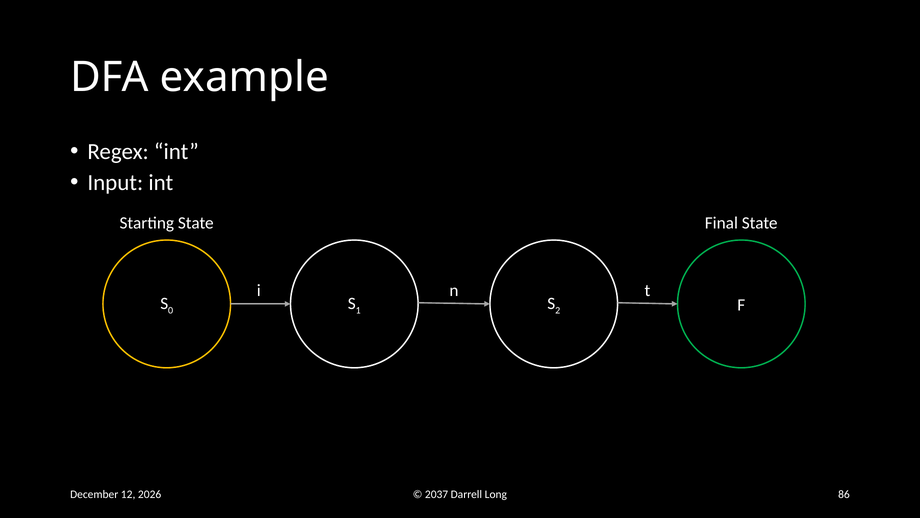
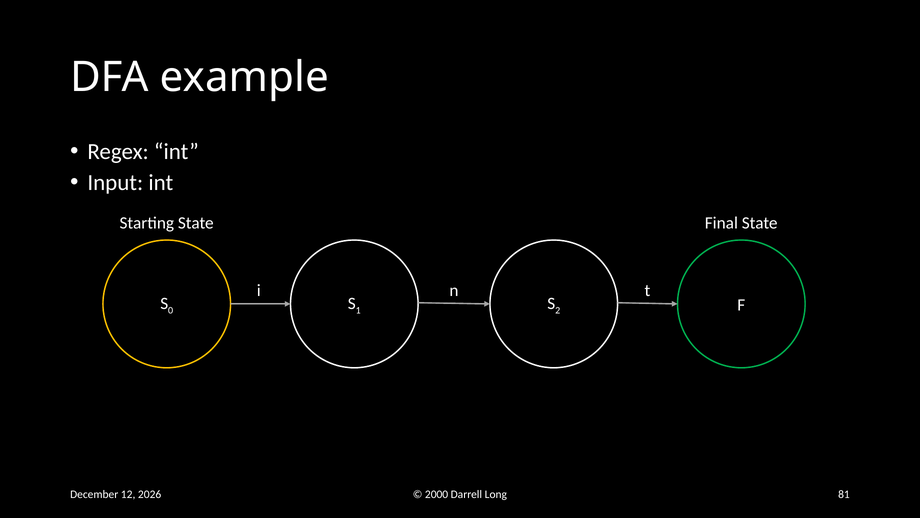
2037: 2037 -> 2000 (437, 494)
86: 86 -> 81 (844, 494)
